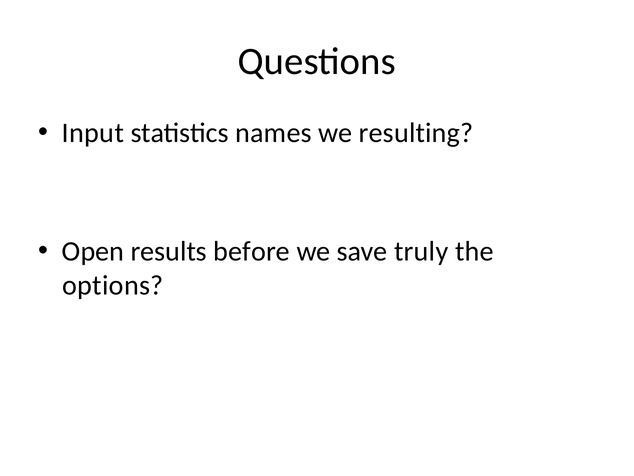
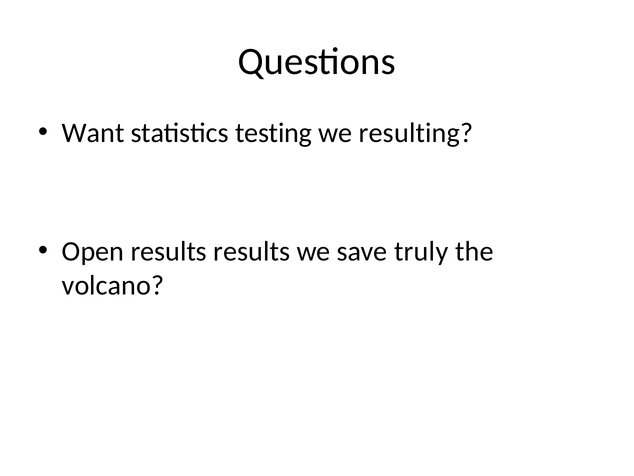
Input: Input -> Want (93, 133)
names: names -> testing (274, 133)
results before: before -> results (252, 251)
options: options -> volcano (113, 285)
